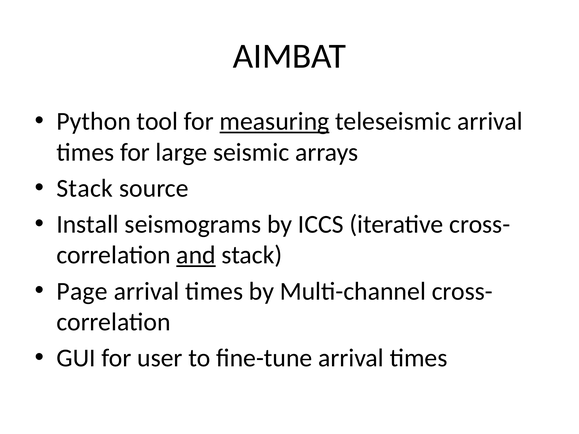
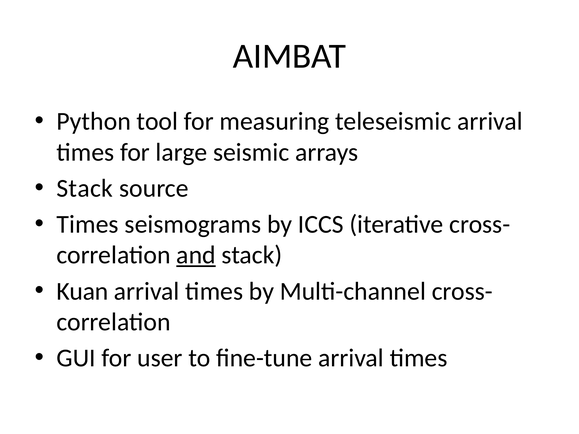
measuring underline: present -> none (274, 121)
Install: Install -> Times (88, 224)
Page: Page -> Kuan (82, 291)
